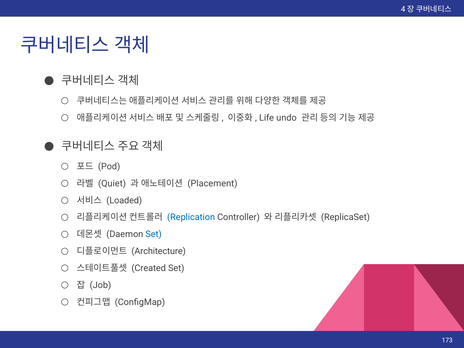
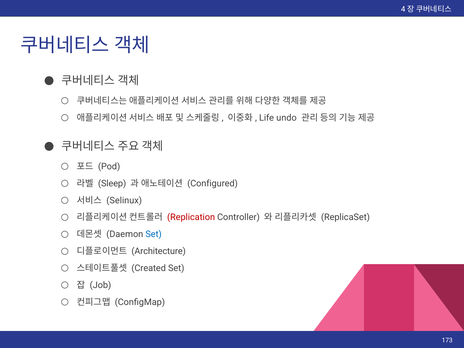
Quiet: Quiet -> Sleep (112, 183)
Placement: Placement -> Configured (213, 183)
Loaded: Loaded -> Selinux (124, 200)
Replication colour: blue -> red (191, 217)
